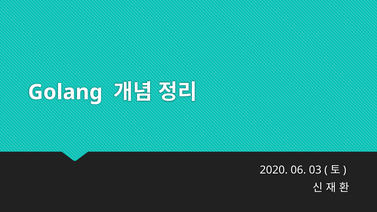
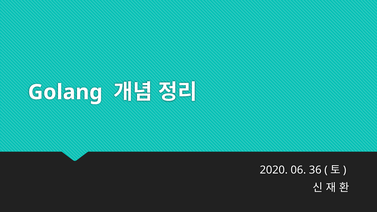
03: 03 -> 36 (315, 170)
